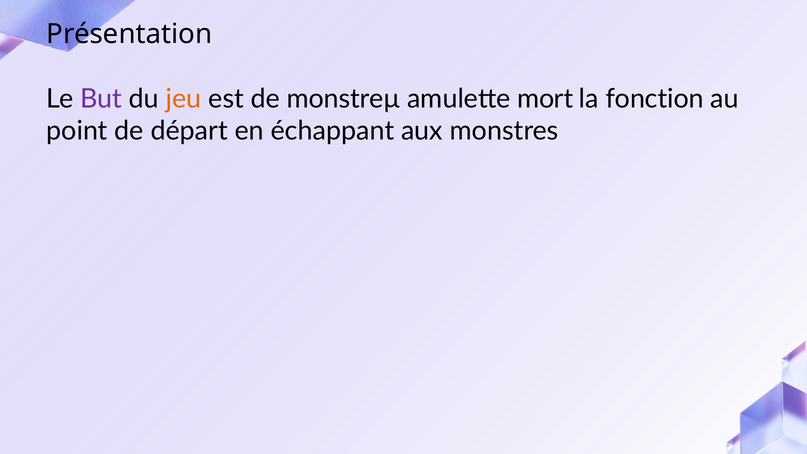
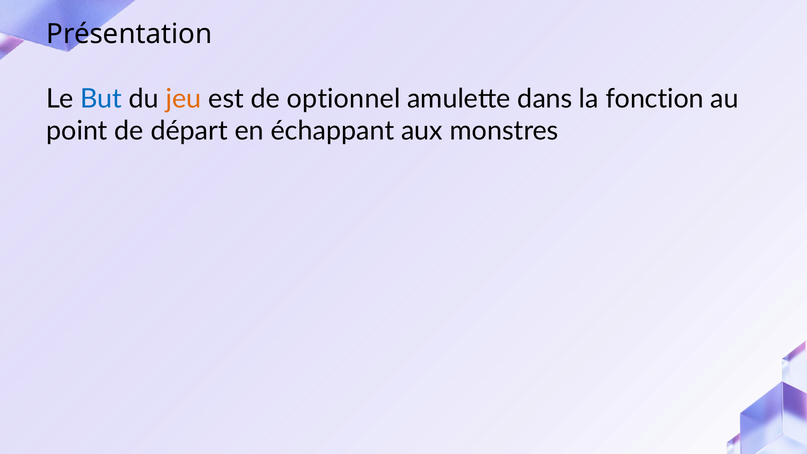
But colour: purple -> blue (101, 99)
monstreµ: monstreµ -> optionnel (344, 99)
mort: mort -> dans (545, 99)
